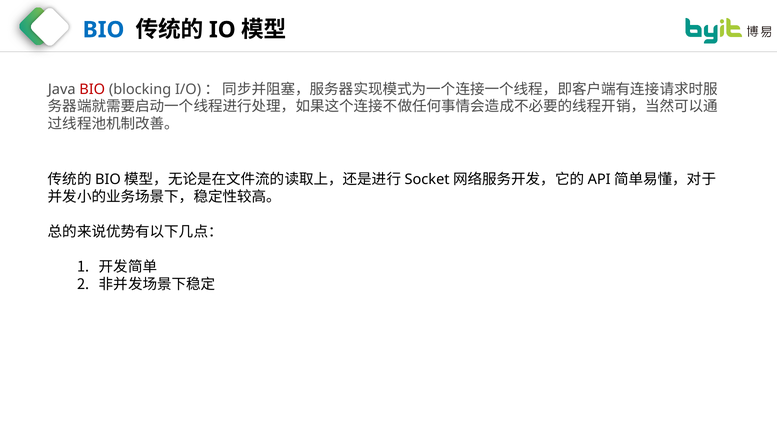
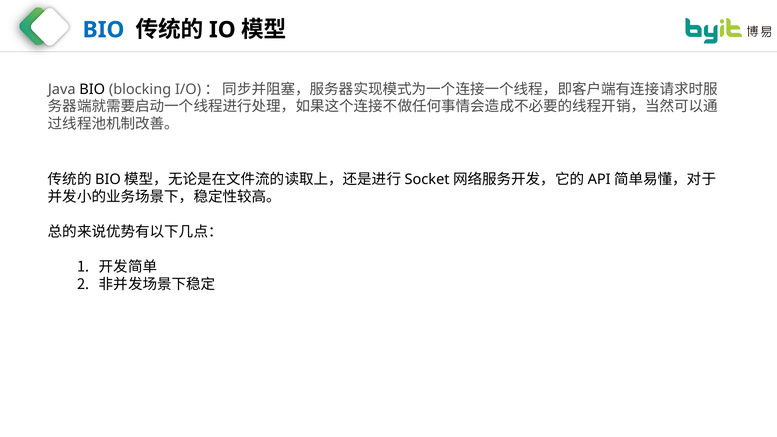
BIO colour: red -> black (92, 89)
